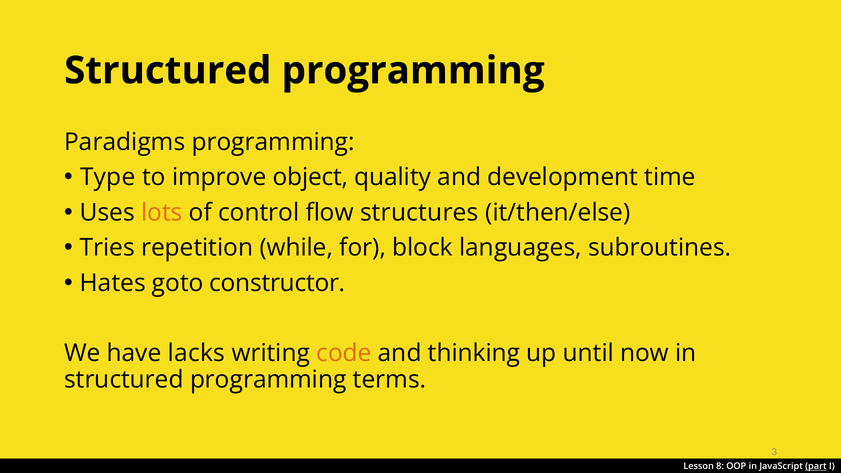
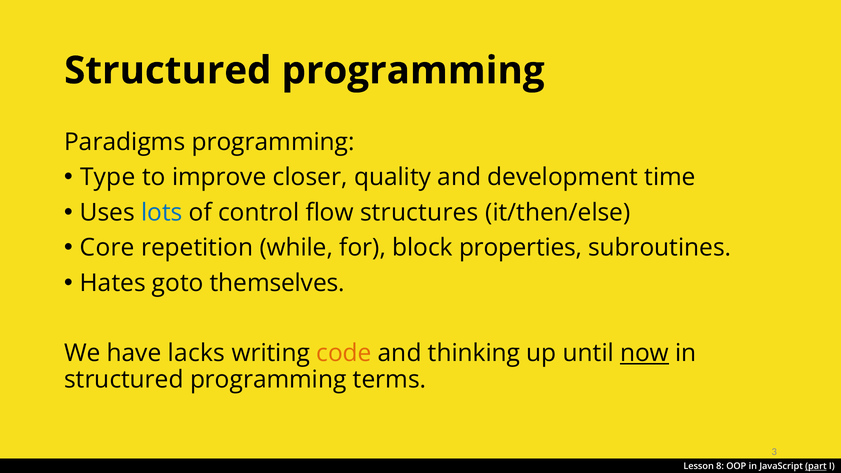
object: object -> closer (310, 177)
lots colour: orange -> blue (162, 213)
Tries: Tries -> Core (107, 248)
languages: languages -> properties (520, 248)
constructor: constructor -> themselves (277, 283)
now underline: none -> present (645, 353)
